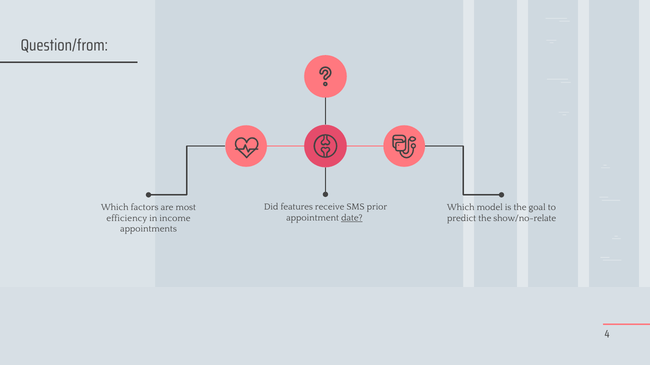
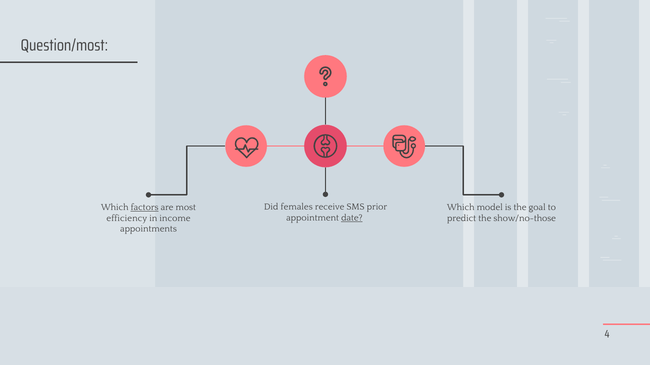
Question/from: Question/from -> Question/most (64, 46)
features: features -> females (297, 207)
factors underline: none -> present (145, 208)
show/no-relate: show/no-relate -> show/no-those (525, 219)
